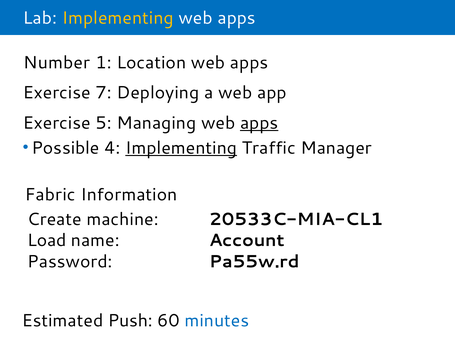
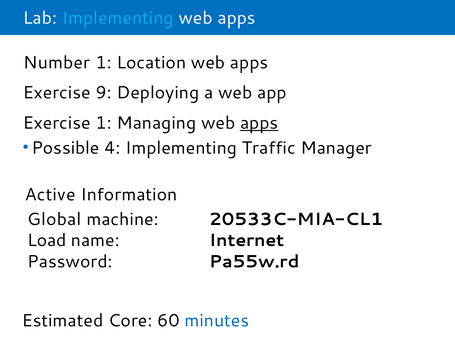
Implementing colour: yellow -> light blue (118, 18)
7: 7 -> 9 (104, 93)
Exercise 5: 5 -> 1 (104, 123)
Implementing underline: present -> none (181, 148)
Fabric: Fabric -> Active (50, 195)
Create: Create -> Global (54, 219)
Account: Account -> Internet (247, 241)
Push: Push -> Core (130, 321)
